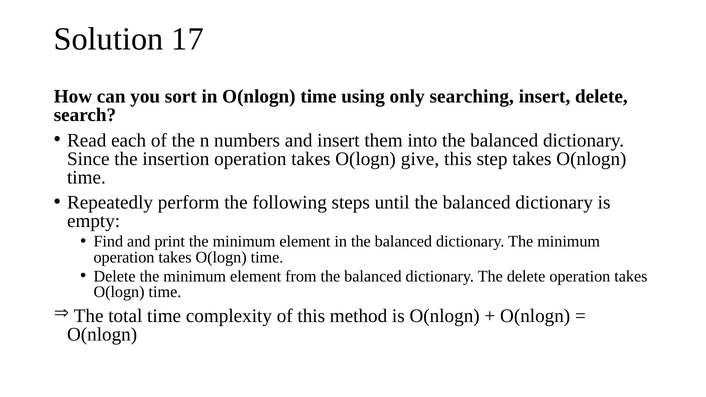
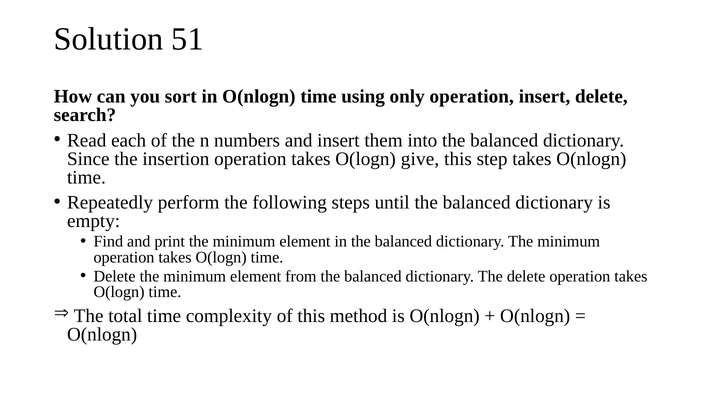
17: 17 -> 51 (188, 39)
only searching: searching -> operation (472, 97)
